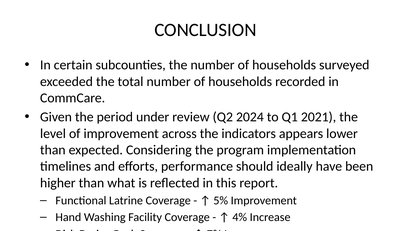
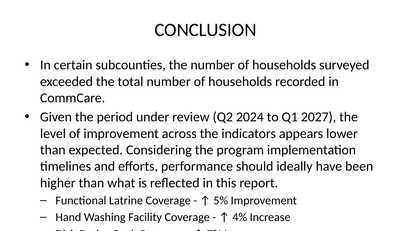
2021: 2021 -> 2027 (319, 117)
